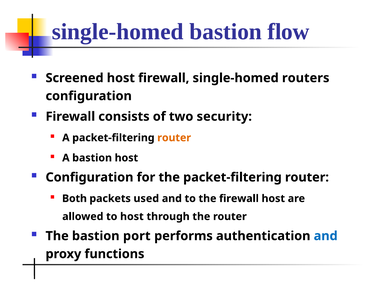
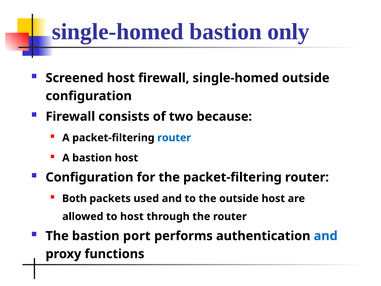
flow: flow -> only (288, 32)
single-homed routers: routers -> outside (306, 78)
security: security -> because (224, 116)
router colour: orange -> blue (174, 138)
the firewall: firewall -> outside (239, 198)
